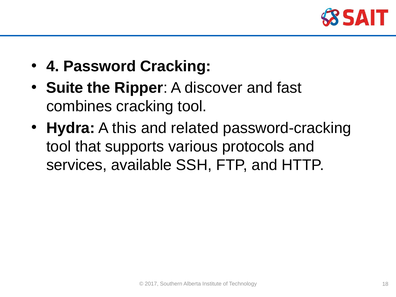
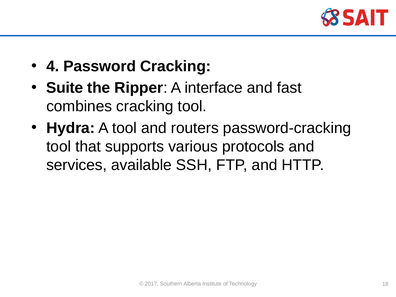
discover: discover -> interface (214, 88)
A this: this -> tool (124, 128)
related: related -> routers (195, 128)
